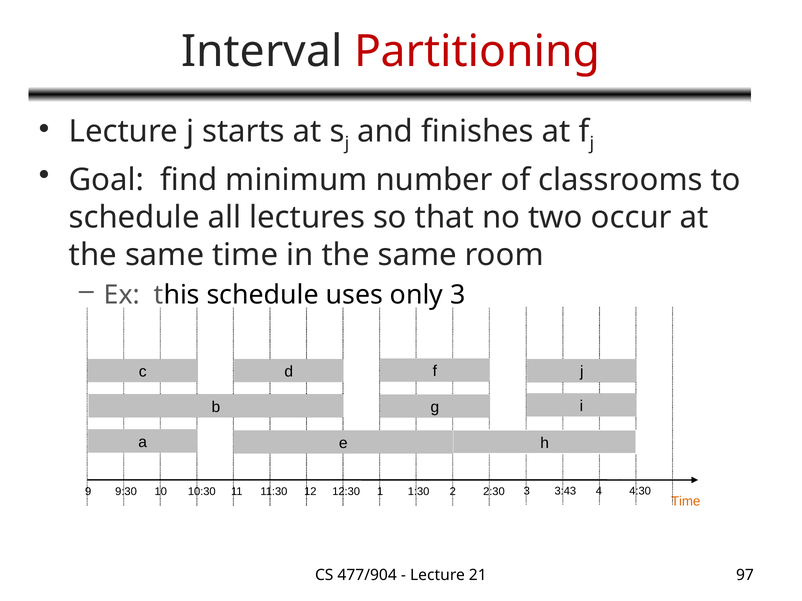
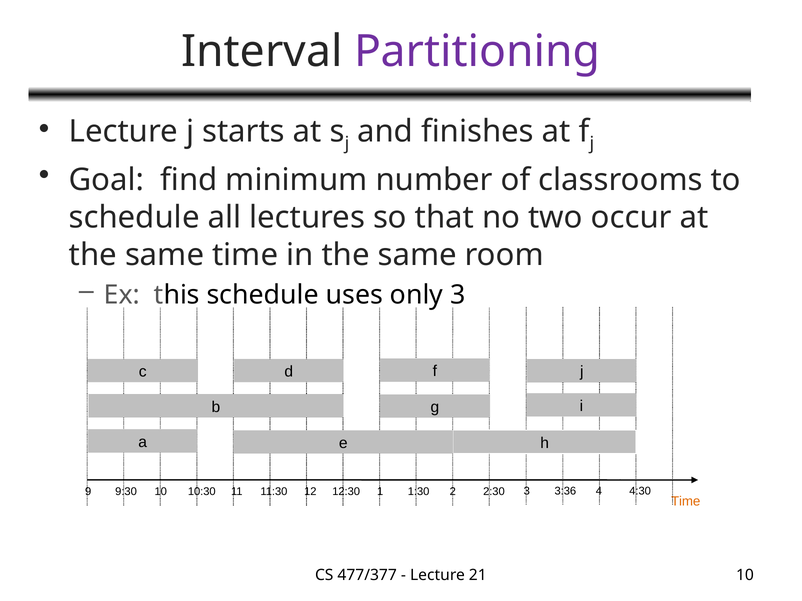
Partitioning colour: red -> purple (477, 52)
3:43: 3:43 -> 3:36 (565, 491)
477/904: 477/904 -> 477/377 (367, 576)
21 97: 97 -> 10 (745, 576)
